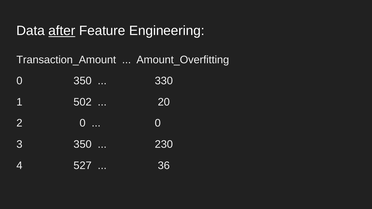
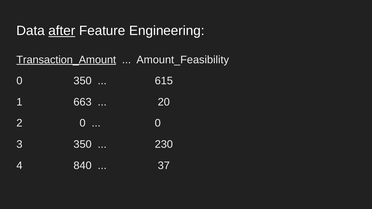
Transaction_Amount underline: none -> present (66, 60)
Amount_Overfitting: Amount_Overfitting -> Amount_Feasibility (183, 60)
330: 330 -> 615 (164, 81)
502: 502 -> 663 (83, 102)
527: 527 -> 840 (83, 166)
36: 36 -> 37 (164, 166)
